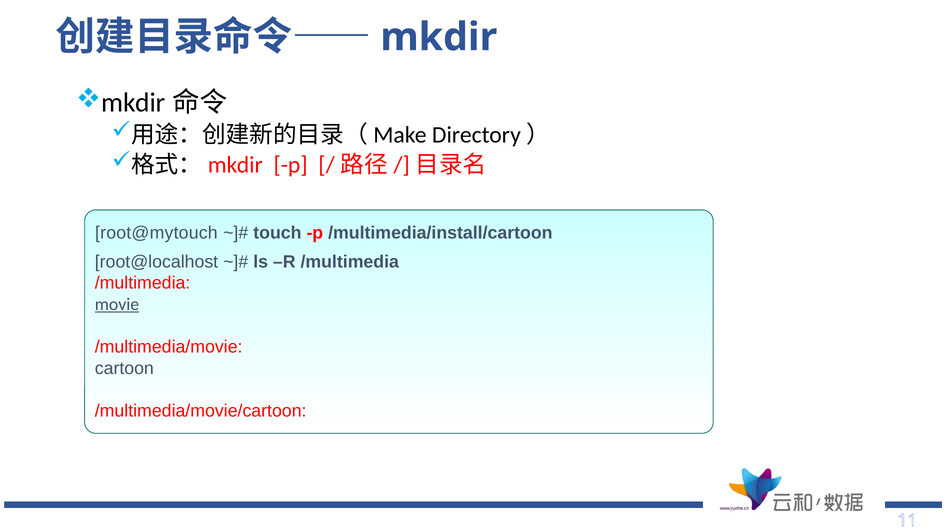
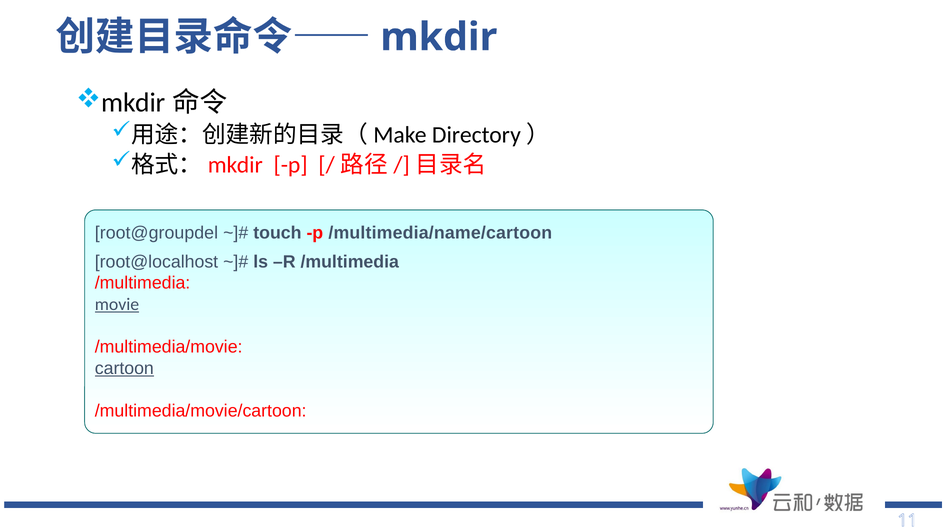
root@mytouch: root@mytouch -> root@groupdel (156, 233)
/multimedia/install/cartoon: /multimedia/install/cartoon -> /multimedia/name/cartoon (440, 233)
cartoon underline: none -> present (124, 368)
